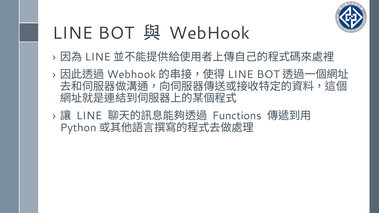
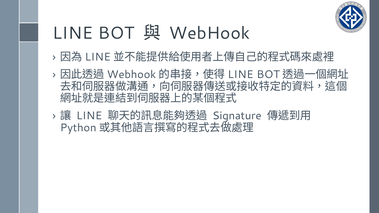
Functions: Functions -> Signature (237, 116)
